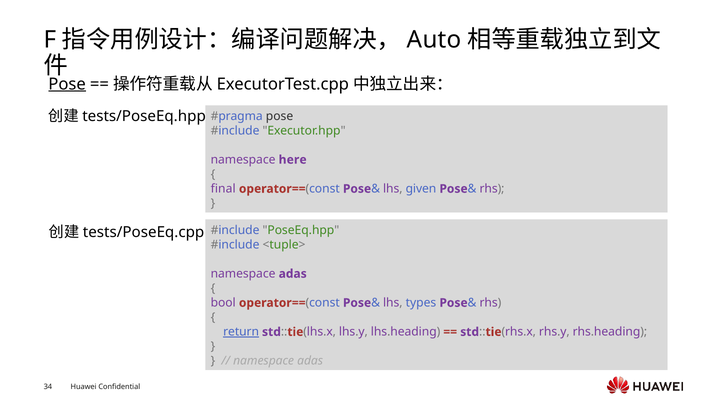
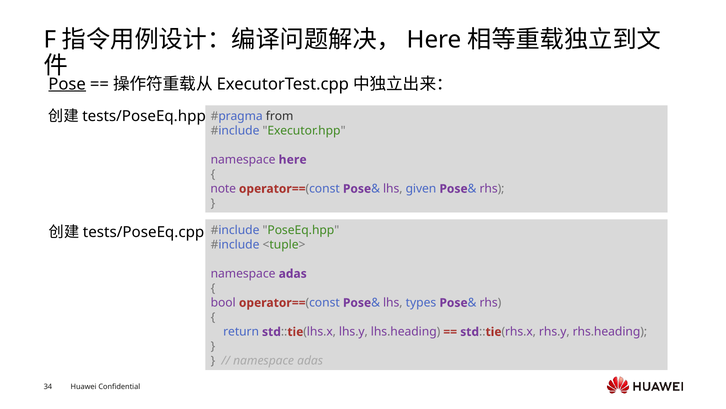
Auto: Auto -> Here (434, 40)
pose: pose -> from (280, 116)
final: final -> note (223, 188)
return underline: present -> none (241, 331)
